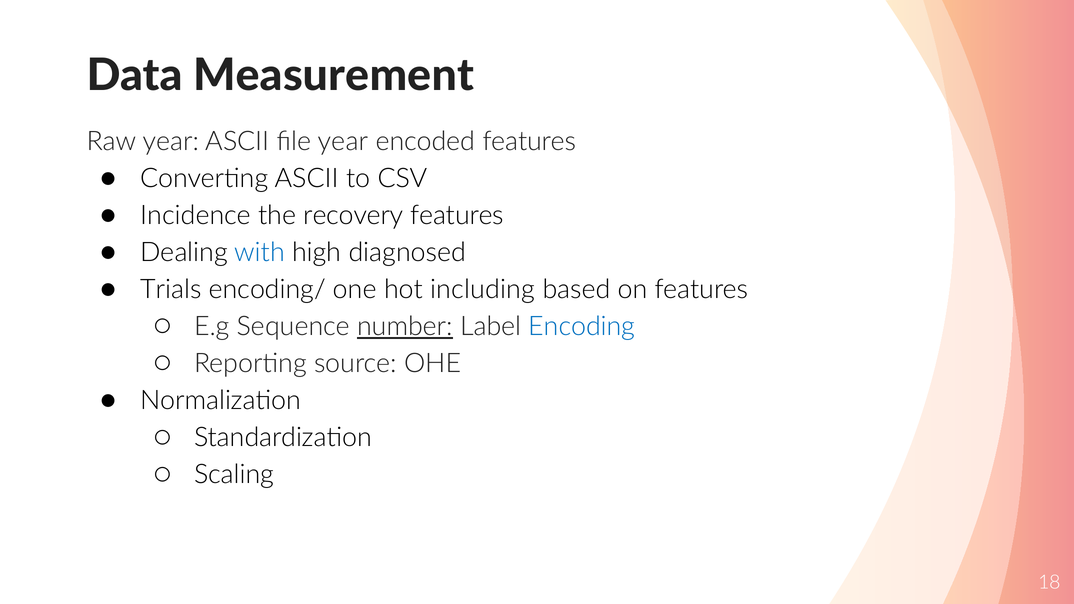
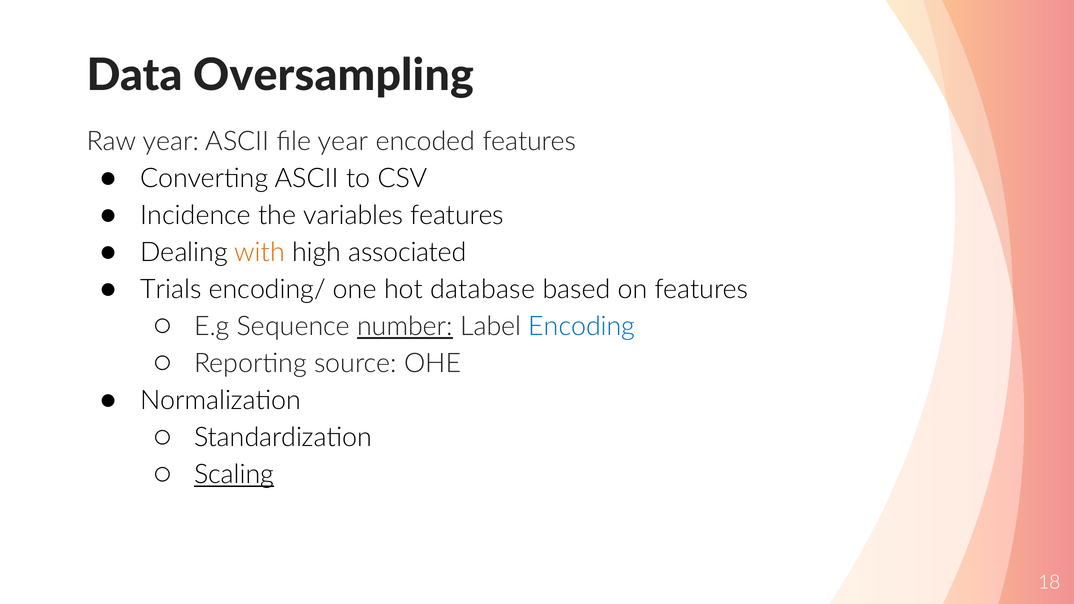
Measurement: Measurement -> Oversampling (334, 76)
recovery: recovery -> variables (353, 215)
with colour: blue -> orange (260, 252)
diagnosed: diagnosed -> associated (407, 252)
including: including -> database (483, 289)
Scaling underline: none -> present (234, 475)
